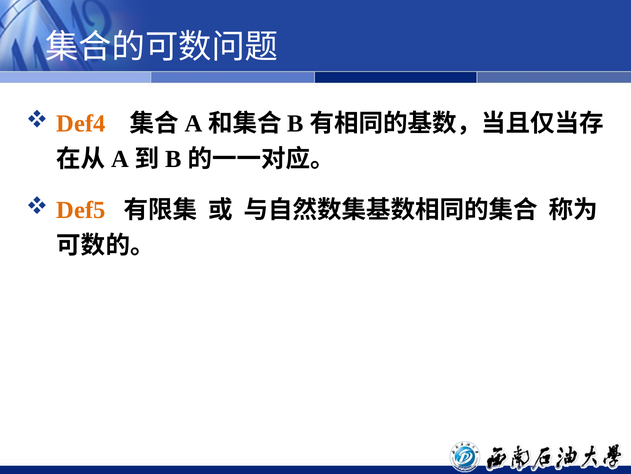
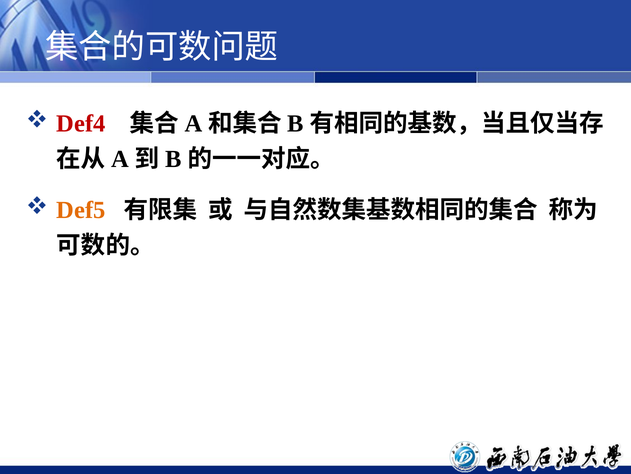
Def4 colour: orange -> red (81, 123)
